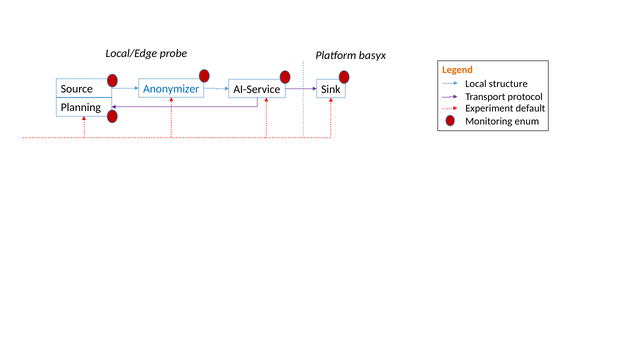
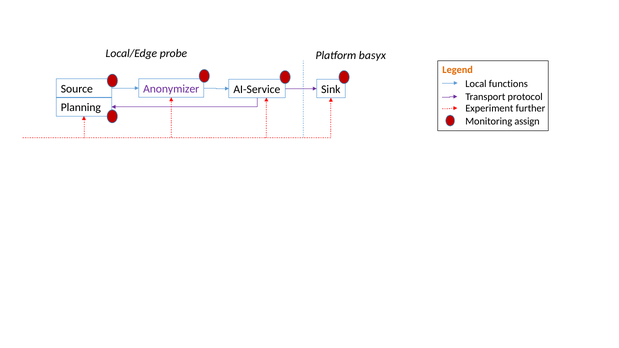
structure: structure -> functions (508, 84)
Anonymizer colour: blue -> purple (171, 89)
default: default -> further (530, 108)
enum: enum -> assign (527, 121)
